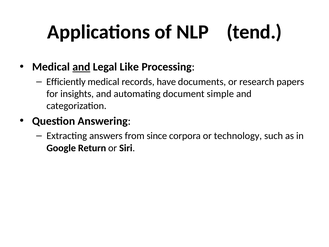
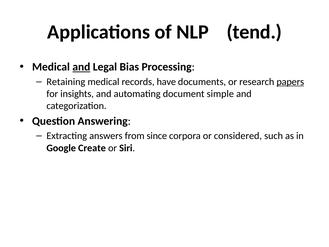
Like: Like -> Bias (129, 67)
Efficiently: Efficiently -> Retaining (66, 82)
papers underline: none -> present (290, 82)
technology: technology -> considered (238, 136)
Return: Return -> Create (92, 148)
